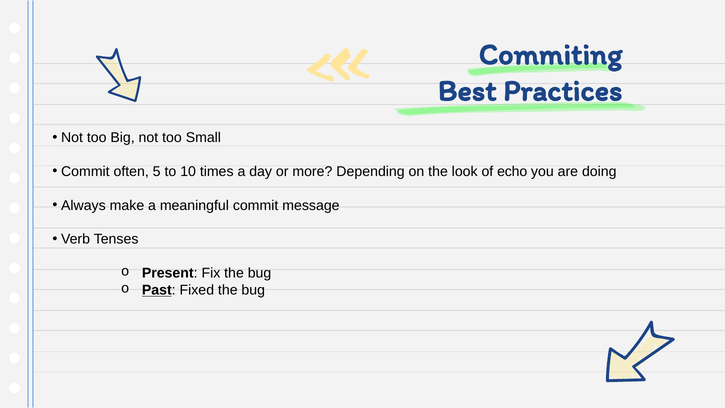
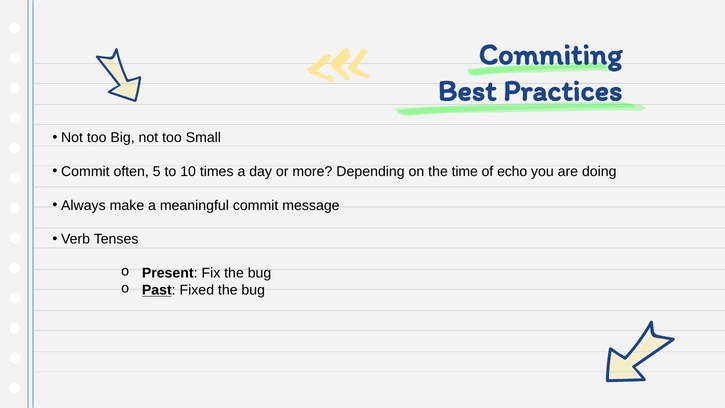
look: look -> time (465, 171)
